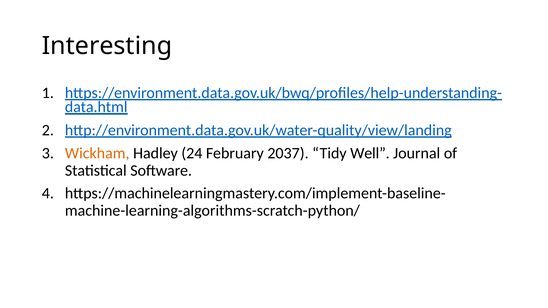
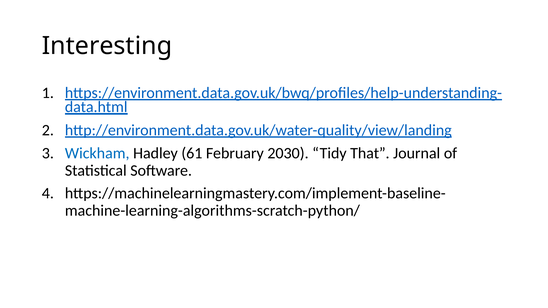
Wickham colour: orange -> blue (97, 153)
24: 24 -> 61 (192, 153)
2037: 2037 -> 2030 (288, 153)
Well: Well -> That (370, 153)
